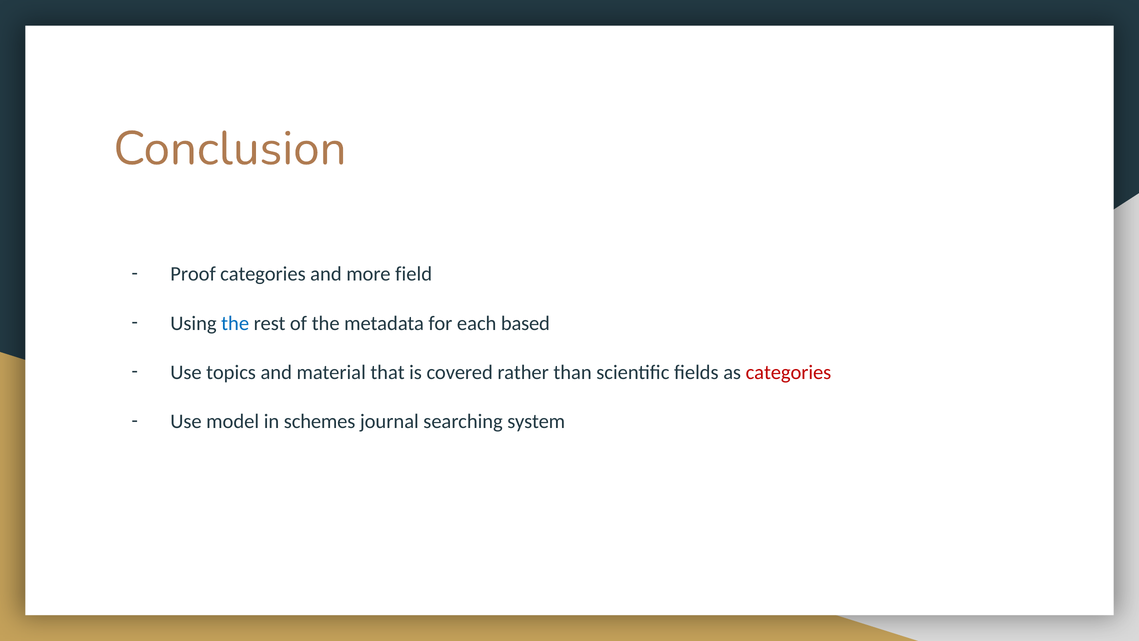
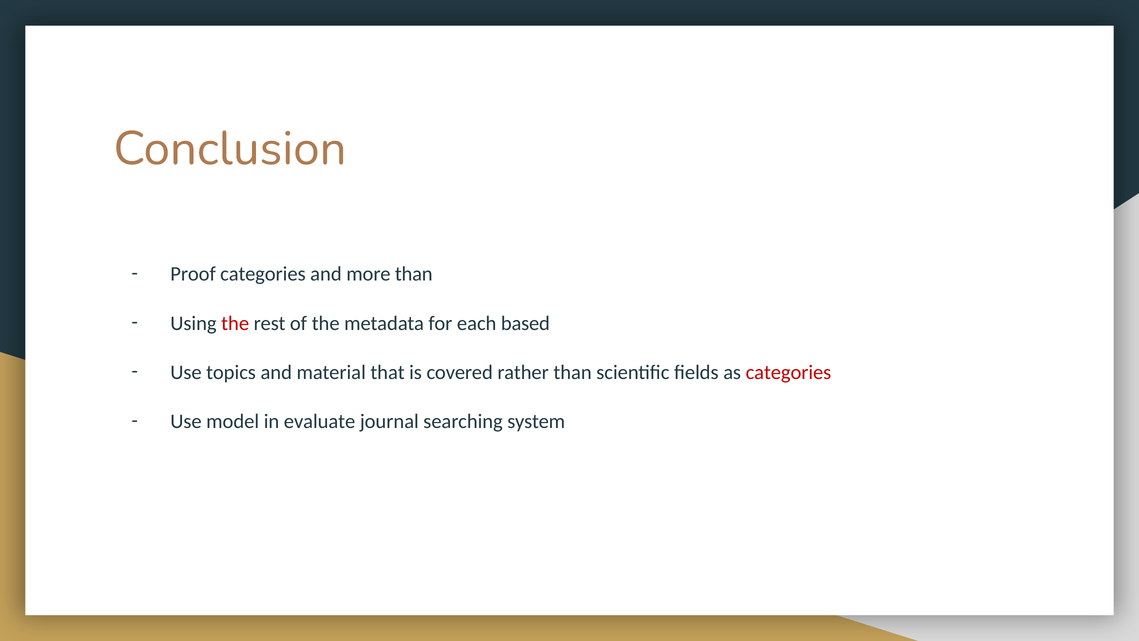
more field: field -> than (414, 274)
the colour: blue -> red (235, 323)
schemes: schemes -> evaluate (320, 421)
